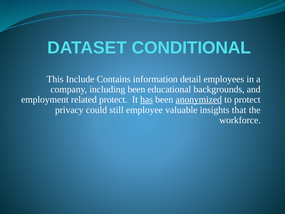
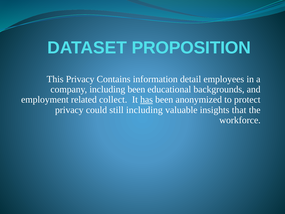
CONDITIONAL: CONDITIONAL -> PROPOSITION (191, 48)
This Include: Include -> Privacy (80, 79)
related protect: protect -> collect (113, 100)
anonymized underline: present -> none (199, 100)
still employee: employee -> including (144, 110)
